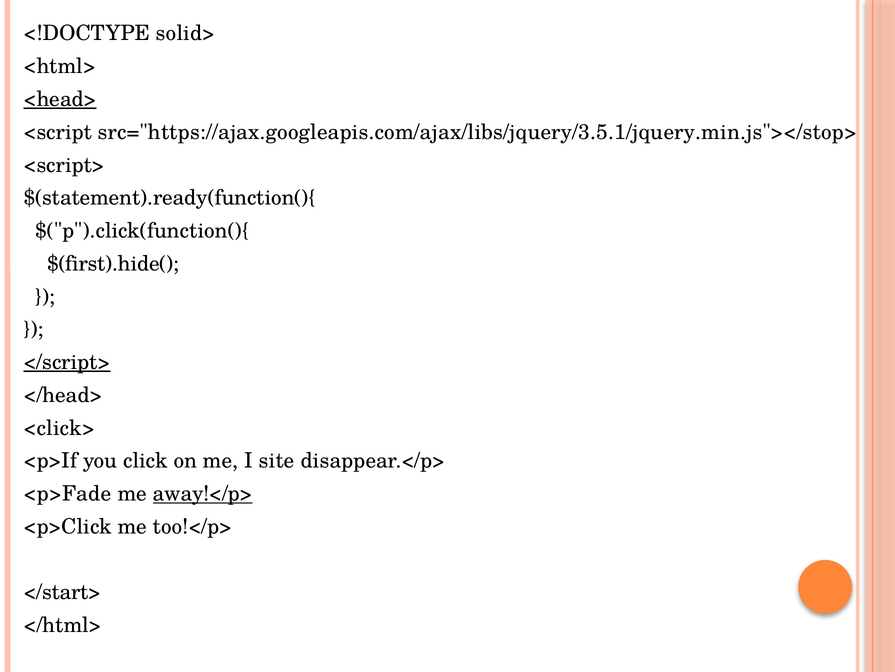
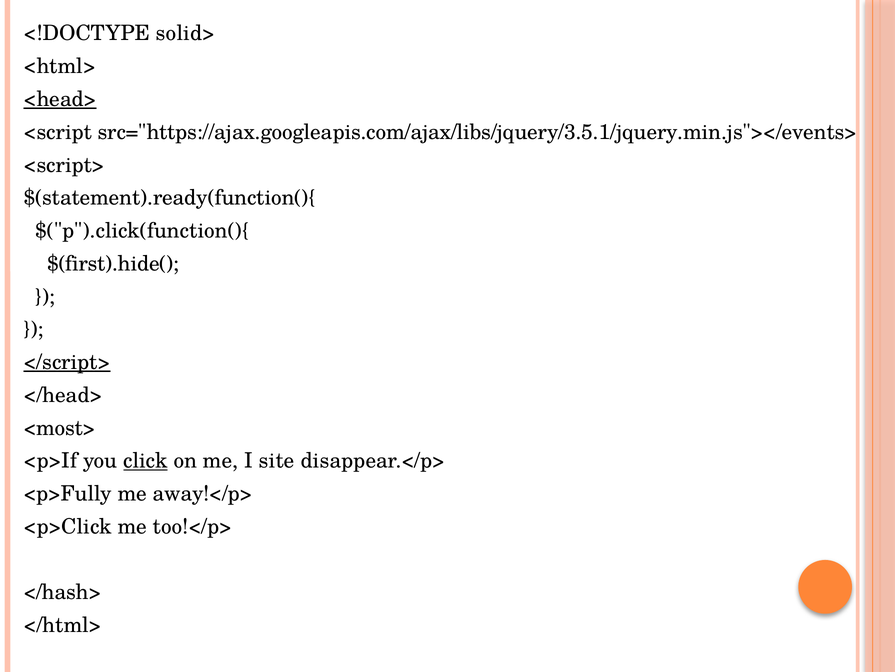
src="https://ajax.googleapis.com/ajax/libs/jquery/3.5.1/jquery.min.js"></stop>: src="https://ajax.googleapis.com/ajax/libs/jquery/3.5.1/jquery.min.js"></stop> -> src="https://ajax.googleapis.com/ajax/libs/jquery/3.5.1/jquery.min.js"></events> (477, 132)
<click>: <click> -> <most> (60, 428)
click underline: none -> present (145, 460)
<p>Fade: <p>Fade -> <p>Fully (68, 493)
away!</p> underline: present -> none (203, 493)
</start>: </start> -> </hash> (63, 592)
